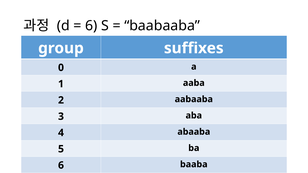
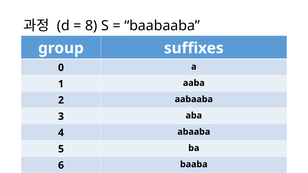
6: 6 -> 8 (91, 26)
